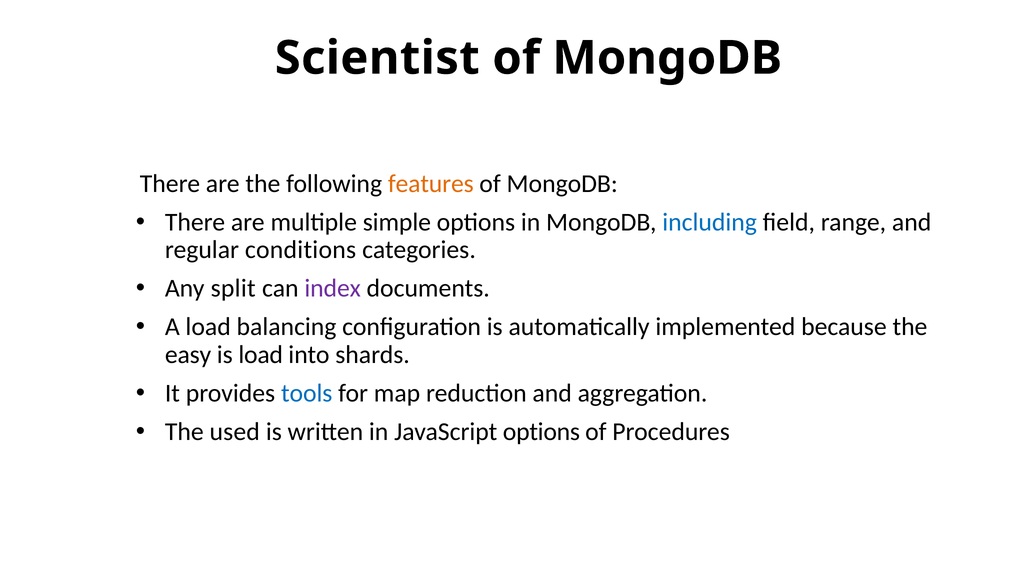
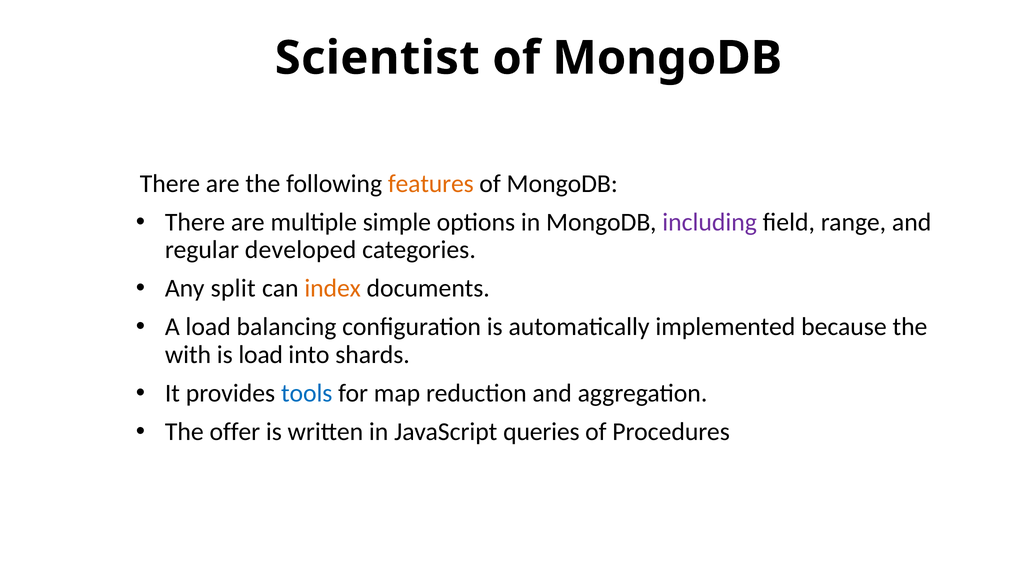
including colour: blue -> purple (710, 222)
conditions: conditions -> developed (301, 250)
index colour: purple -> orange (333, 288)
easy: easy -> with (188, 355)
used: used -> offer (235, 432)
JavaScript options: options -> queries (541, 432)
